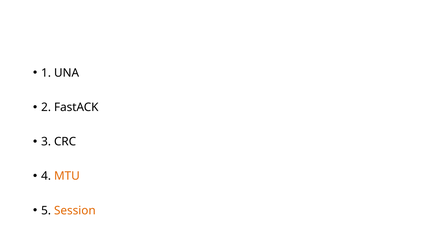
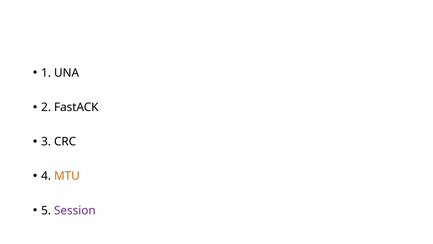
Session colour: orange -> purple (75, 210)
